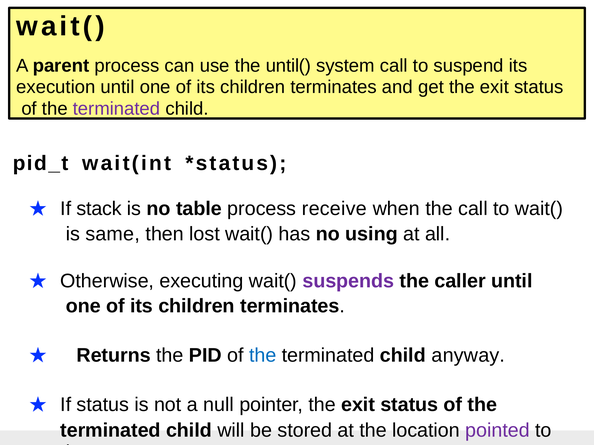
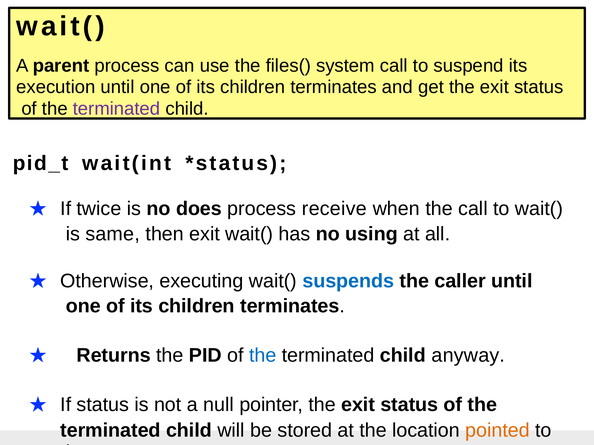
until(: until( -> files( (288, 66)
stack: stack -> twice (99, 209)
table: table -> does (199, 209)
then lost: lost -> exit (205, 234)
suspends colour: purple -> blue (348, 281)
pointed colour: purple -> orange (497, 431)
